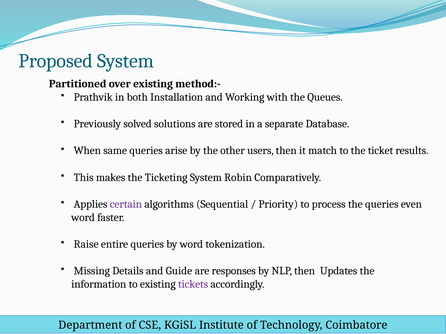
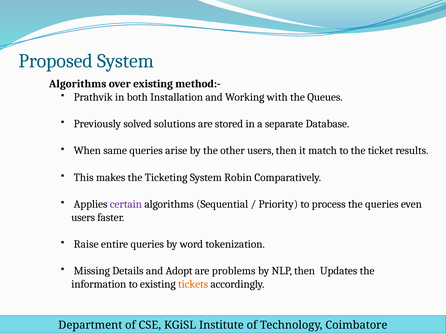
Partitioned: Partitioned -> Algorithms (78, 84)
word: word -> users (83, 218)
Guide: Guide -> Adopt (179, 271)
responses: responses -> problems (234, 271)
tickets colour: purple -> orange (193, 285)
